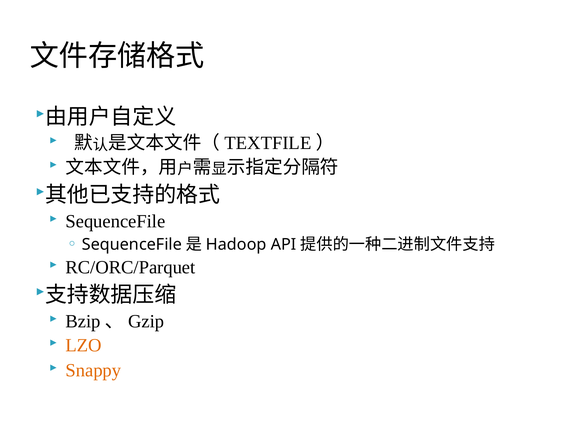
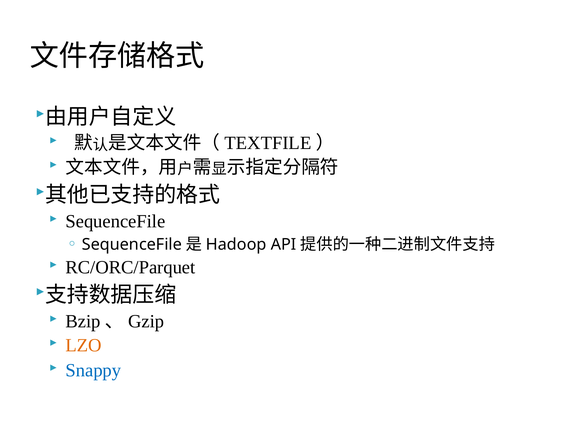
Snappy colour: orange -> blue (93, 370)
